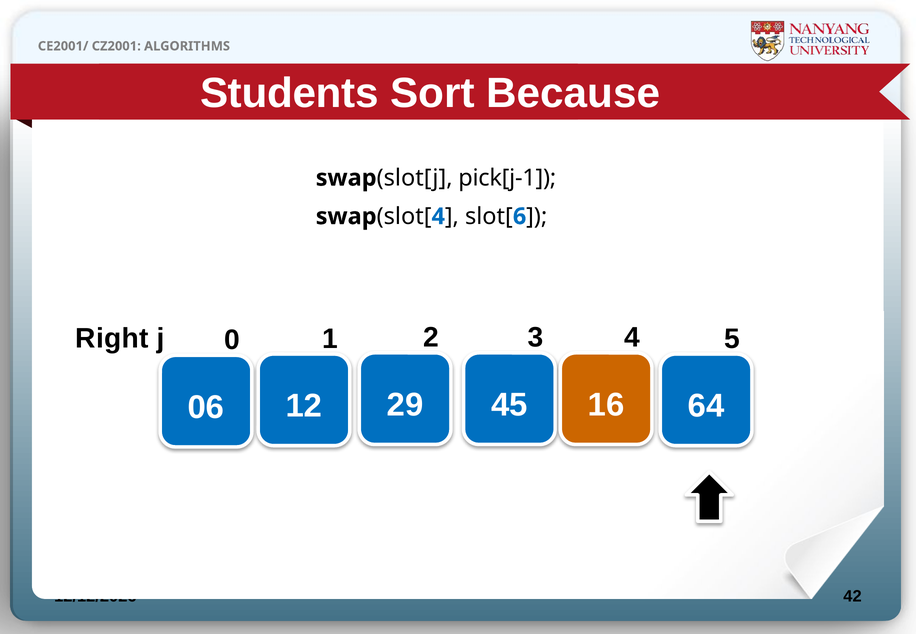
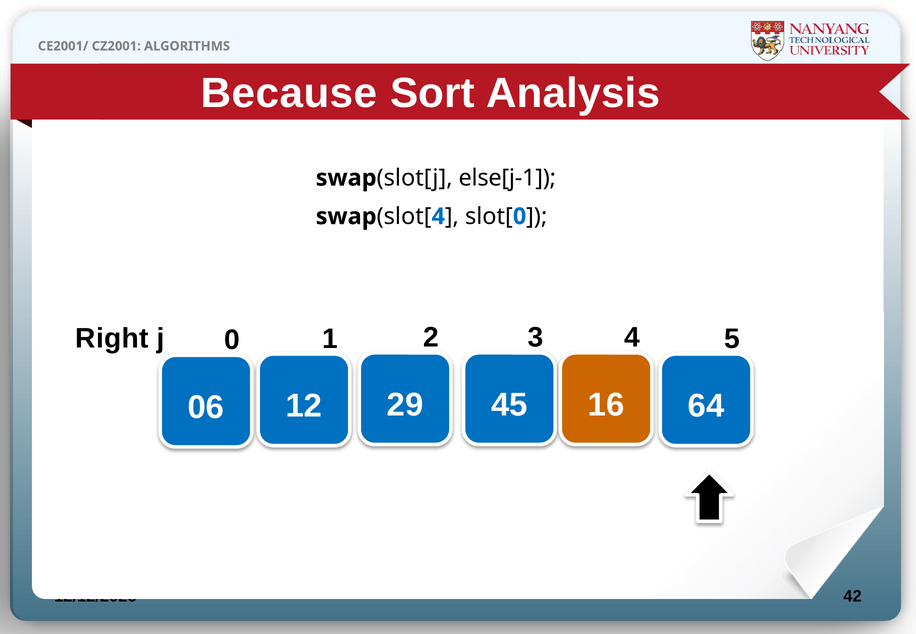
Students: Students -> Because (289, 93)
Because: Because -> Analysis (573, 93)
pick[j-1: pick[j-1 -> else[j-1 (507, 178)
6: 6 -> 0 (520, 217)
